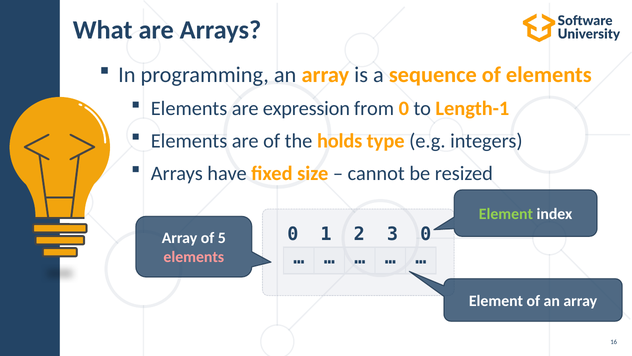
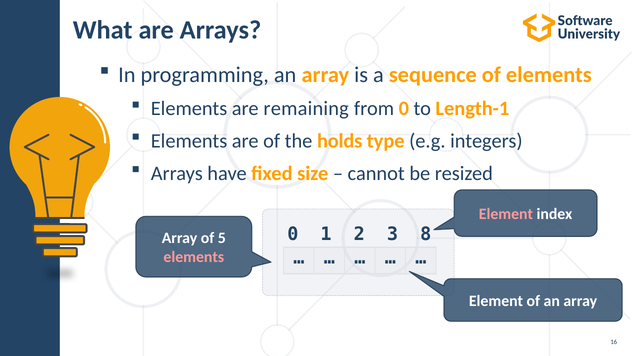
expression: expression -> remaining (306, 108)
Element colour: light green -> pink (506, 214)
3 0: 0 -> 8 (426, 234)
